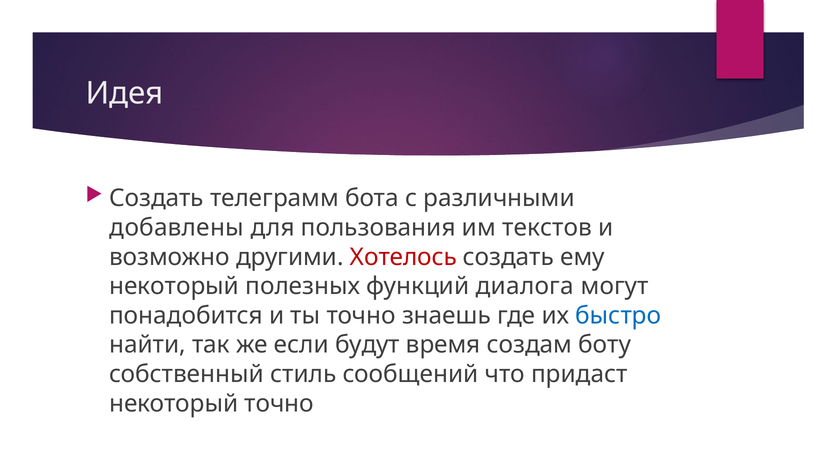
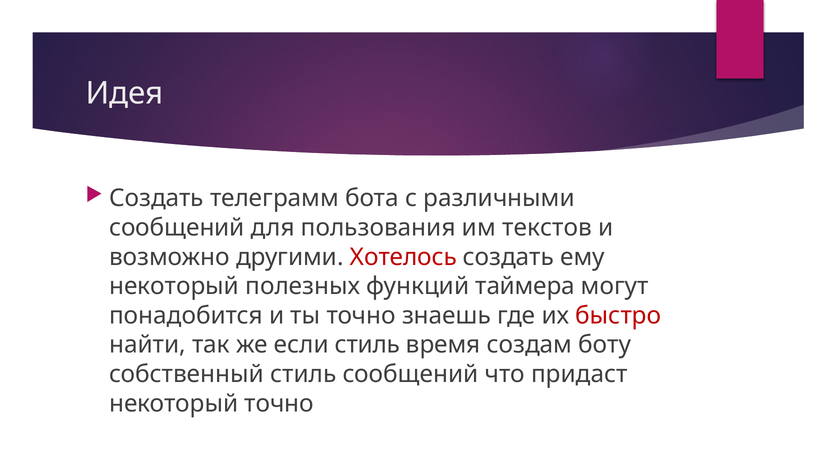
добавлены: добавлены -> сообщений (177, 228)
диалога: диалога -> таймера (525, 286)
быстро colour: blue -> red (618, 315)
если будут: будут -> стиль (367, 345)
